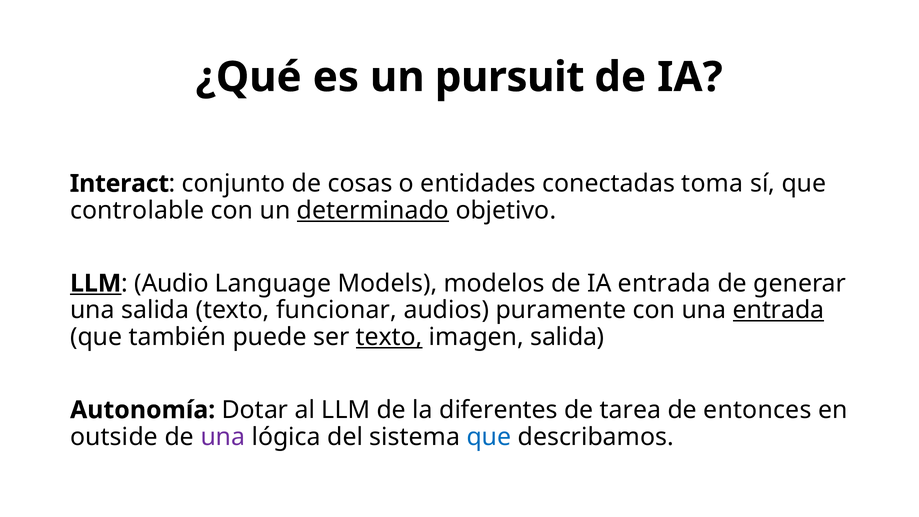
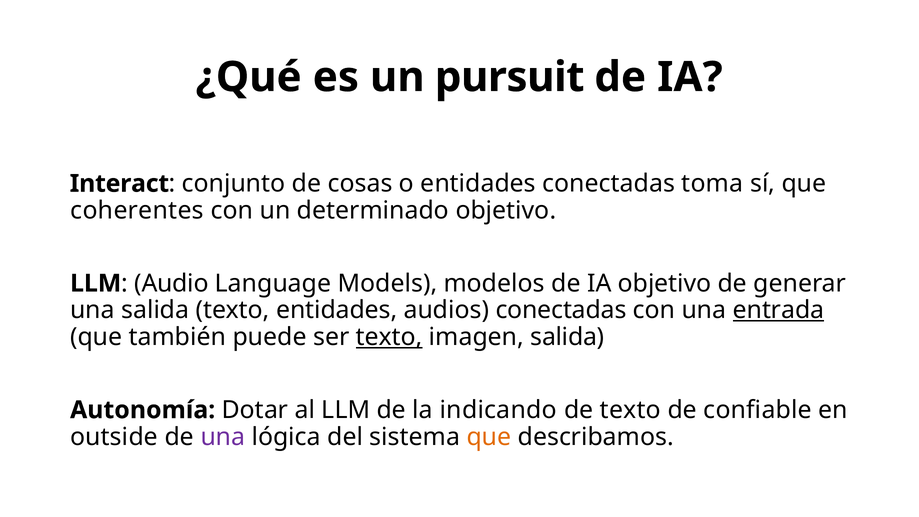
controlable: controlable -> coherentes (137, 210)
determinado underline: present -> none (373, 210)
LLM underline: present -> none (96, 283)
IA entrada: entrada -> objetivo (665, 283)
texto funcionar: funcionar -> entidades (337, 310)
audios puramente: puramente -> conectadas (561, 310)
diferentes: diferentes -> indicando (498, 410)
de tarea: tarea -> texto (630, 410)
entonces: entonces -> confiable (758, 410)
que colour: blue -> orange (489, 437)
